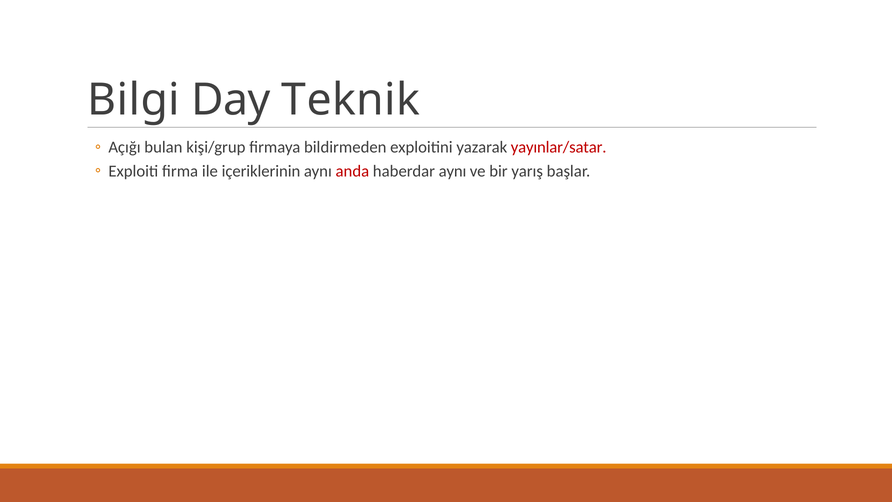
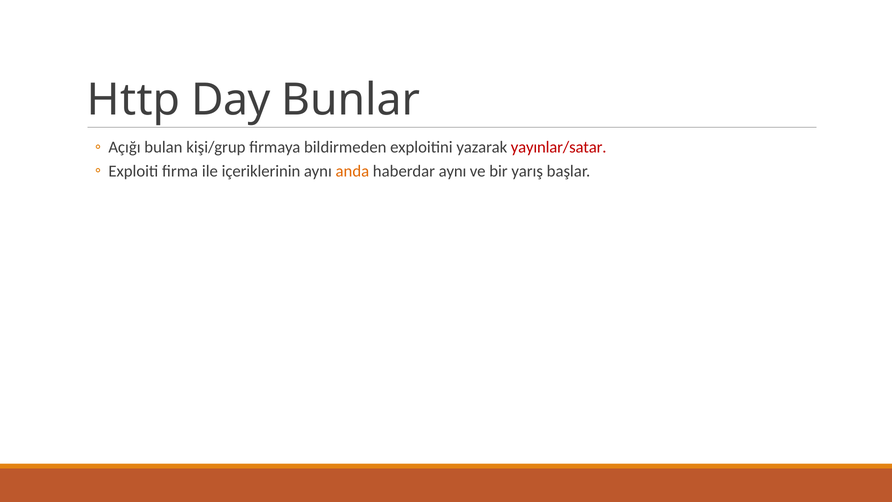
Bilgi: Bilgi -> Http (134, 100)
Teknik: Teknik -> Bunlar (351, 100)
anda colour: red -> orange (352, 171)
